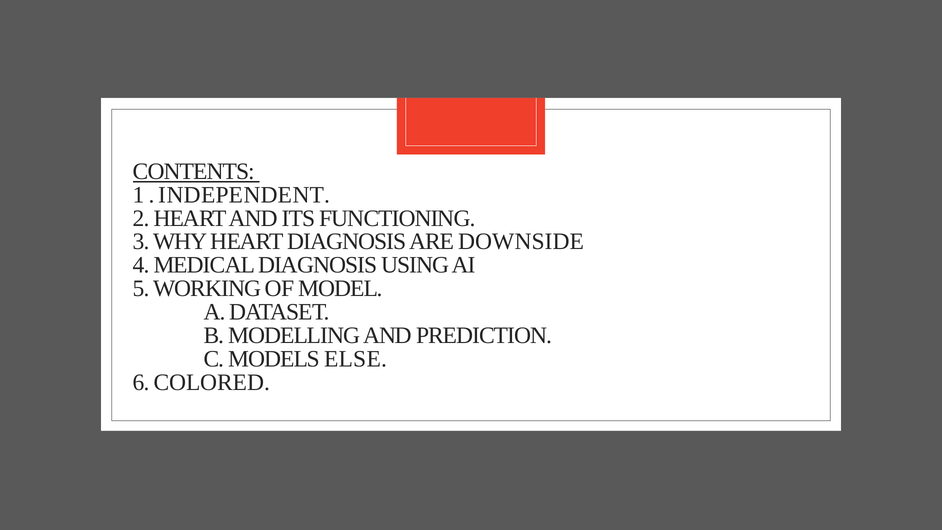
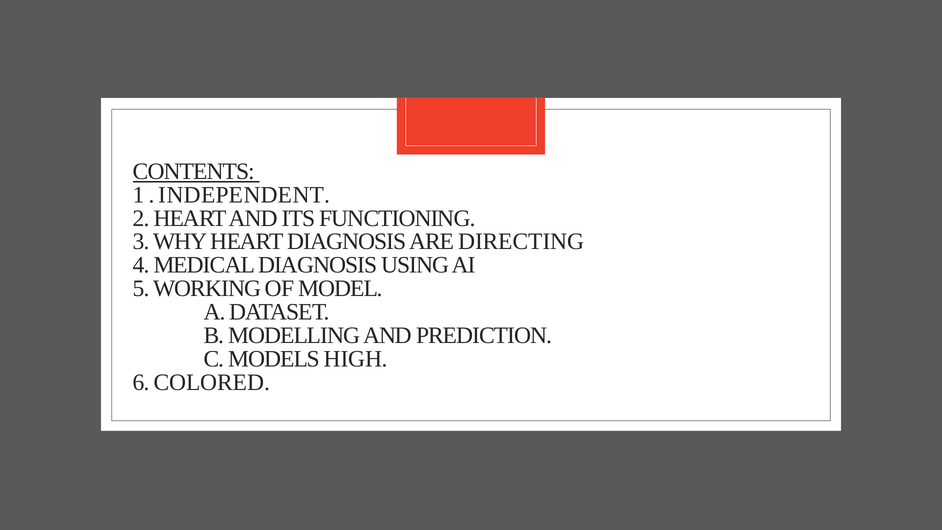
DOWNSIDE: DOWNSIDE -> DIRECTING (521, 242)
ELSE: ELSE -> HIGH (356, 359)
